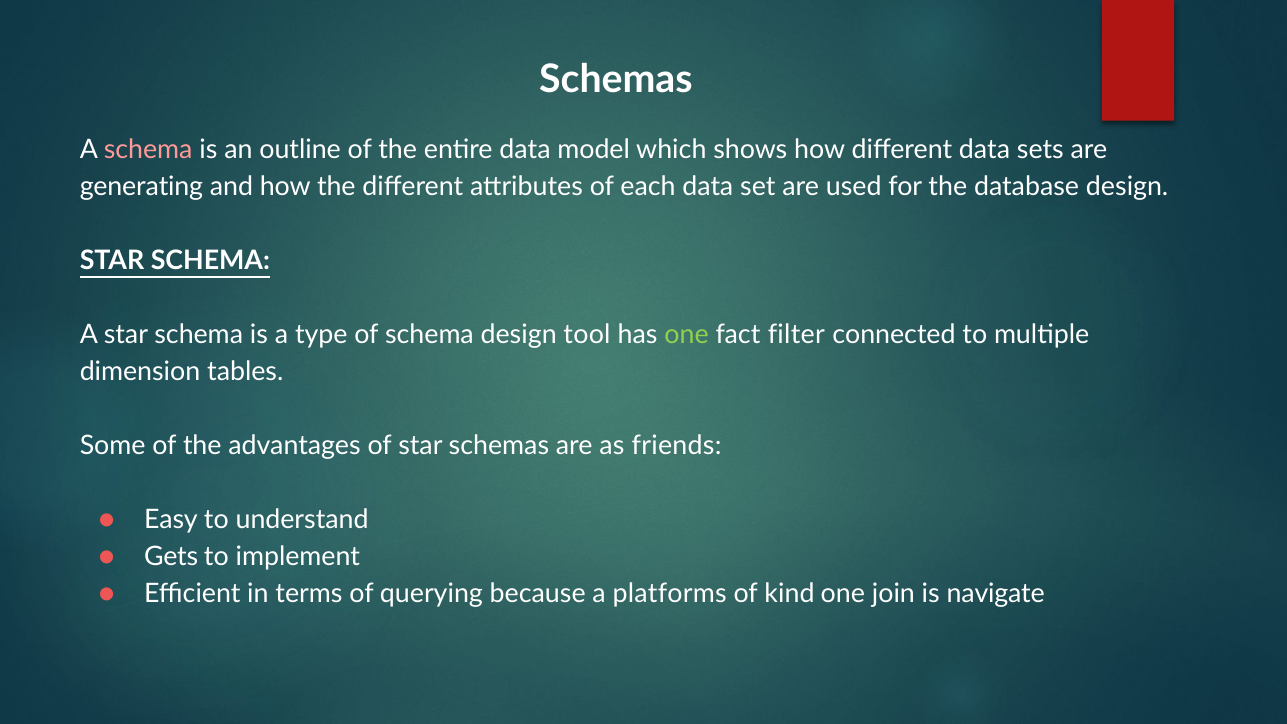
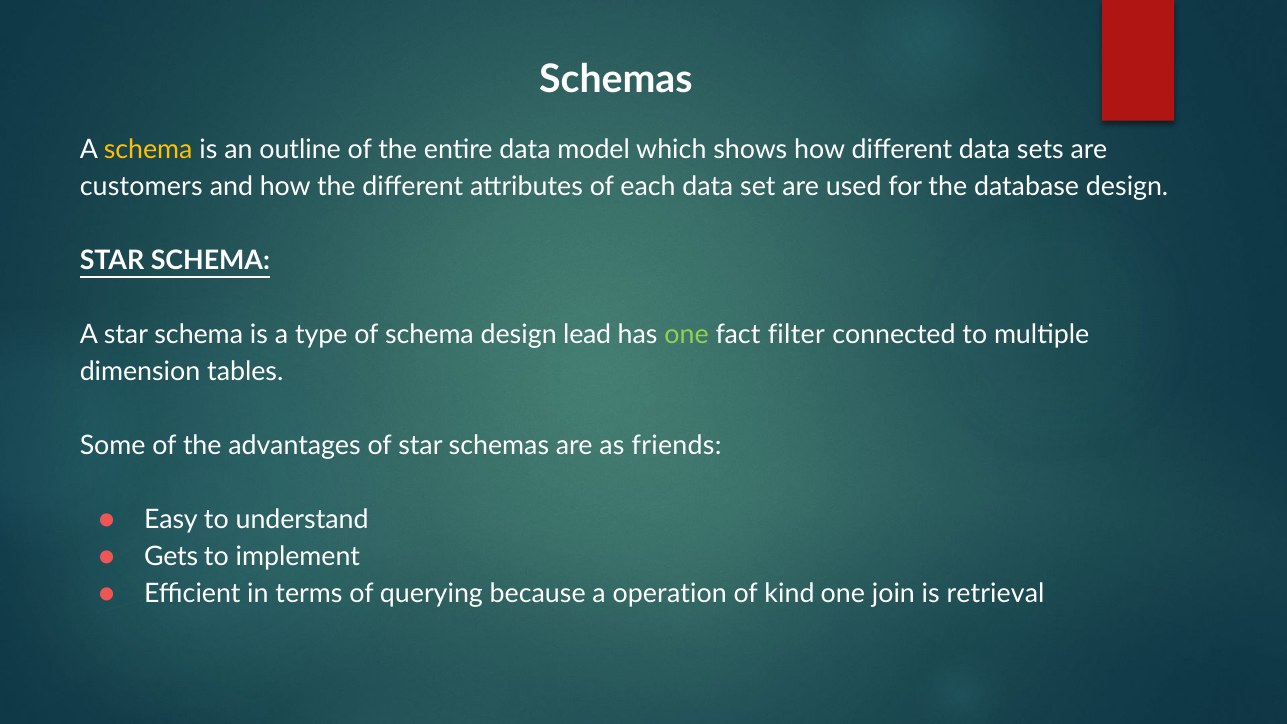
schema colour: pink -> yellow (148, 150)
generating: generating -> customers (141, 187)
tool: tool -> lead (587, 335)
platforms: platforms -> operation (670, 594)
navigate: navigate -> retrieval (996, 594)
